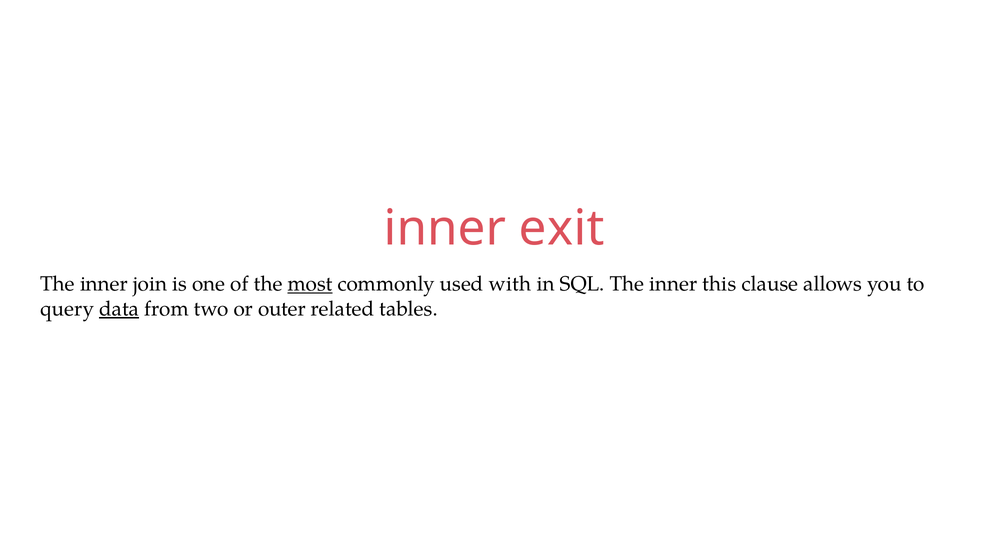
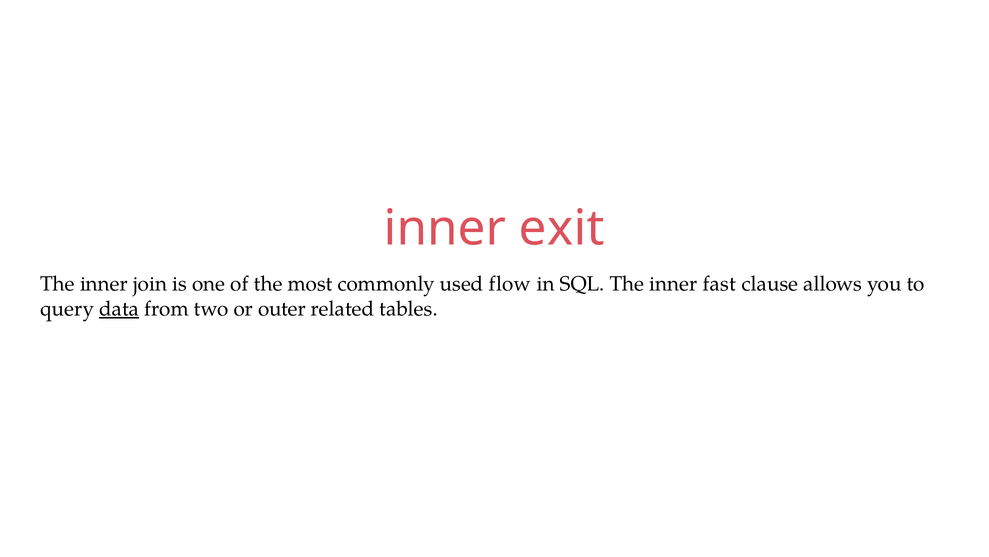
most underline: present -> none (310, 284)
with: with -> flow (510, 284)
this: this -> fast (719, 284)
